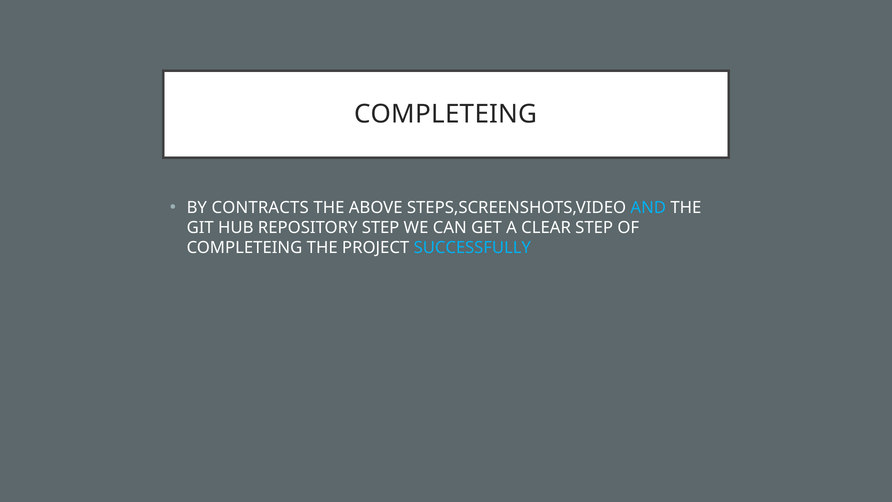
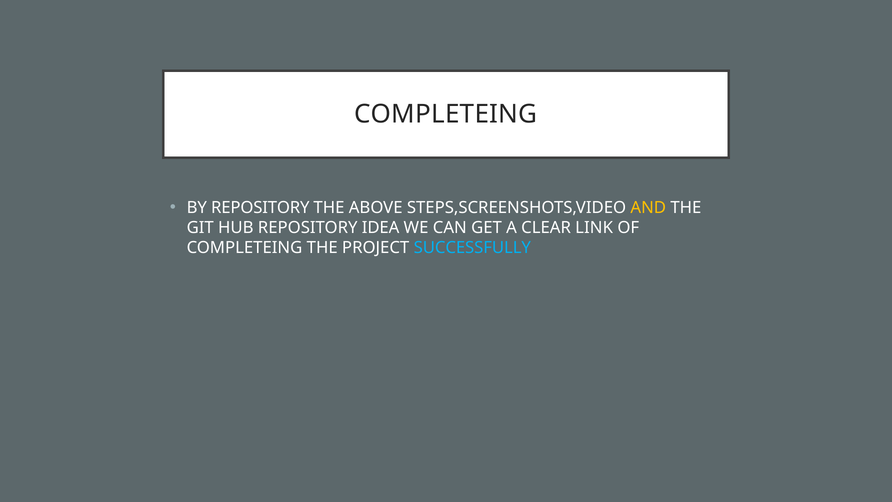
BY CONTRACTS: CONTRACTS -> REPOSITORY (260, 208)
AND colour: light blue -> yellow (648, 208)
REPOSITORY STEP: STEP -> IDEA (381, 228)
CLEAR STEP: STEP -> LINK (594, 228)
